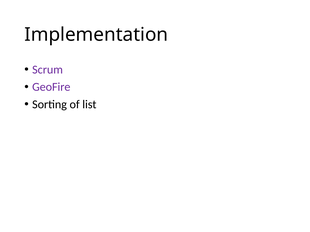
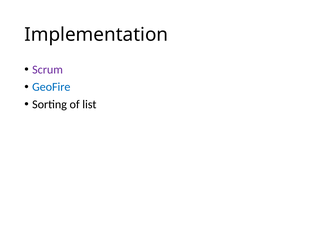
GeoFire colour: purple -> blue (51, 87)
